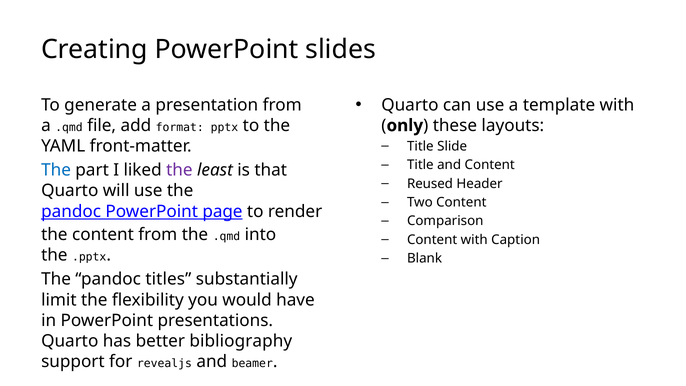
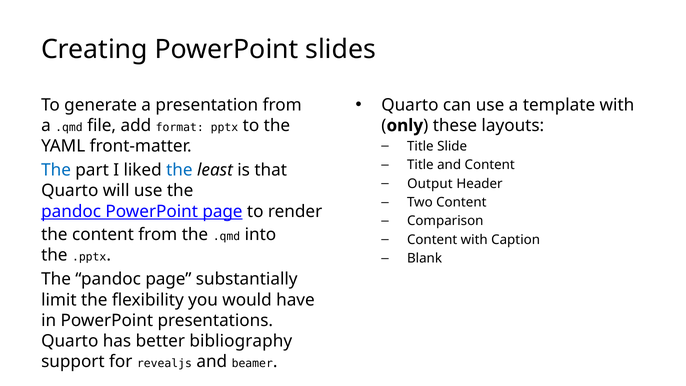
the colour: purple -> blue (179, 170)
Reused: Reused -> Output (430, 184)
pandoc titles: titles -> page (168, 279)
